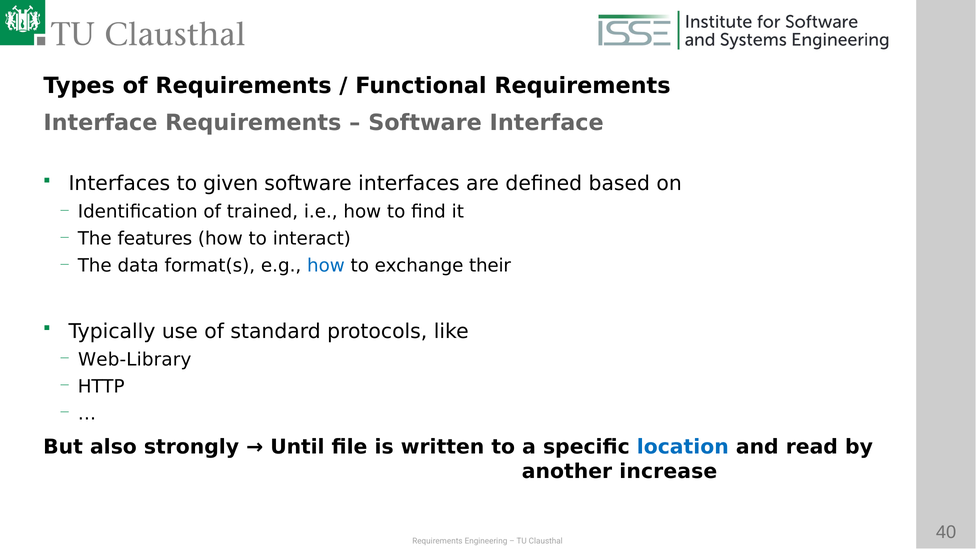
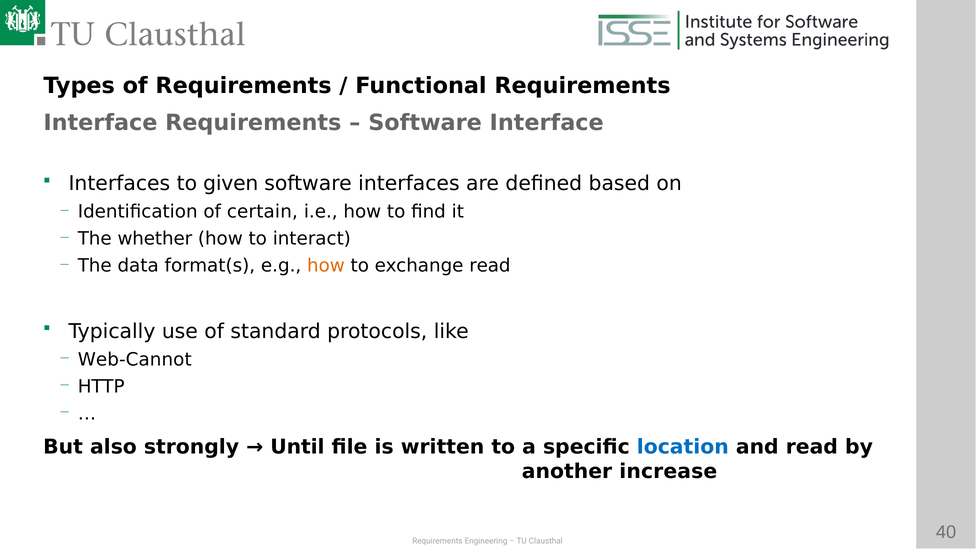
trained: trained -> certain (262, 212)
features: features -> whether (155, 239)
how colour: blue -> orange (326, 266)
exchange their: their -> read (490, 266)
Web-Library: Web-Library -> Web-Cannot (135, 360)
